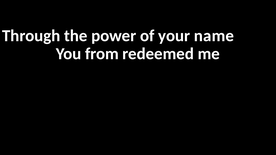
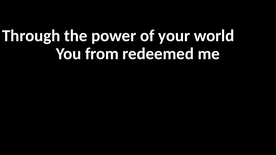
name: name -> world (214, 36)
